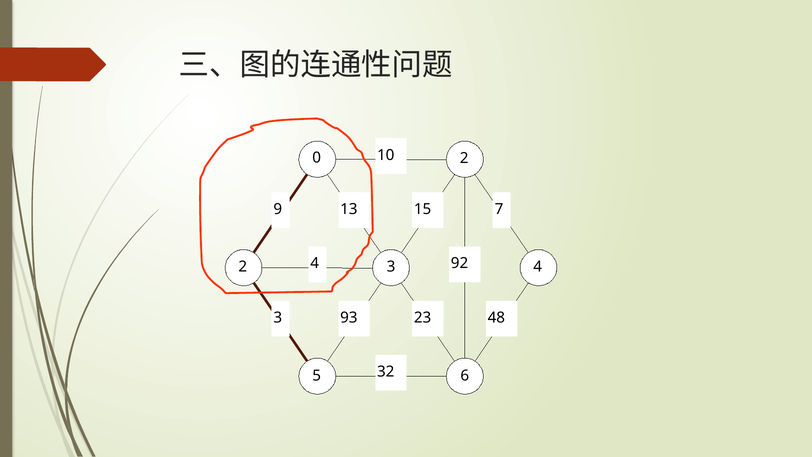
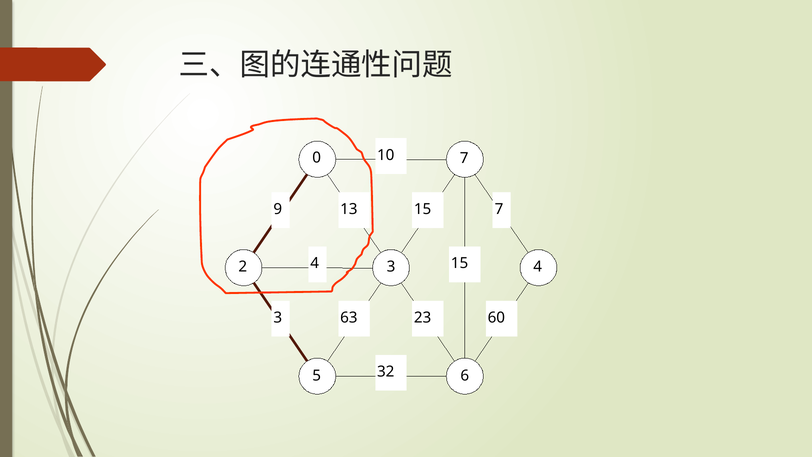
0 2: 2 -> 7 (464, 158)
4 92: 92 -> 15 (460, 263)
93: 93 -> 63 (349, 317)
48: 48 -> 60 (496, 317)
